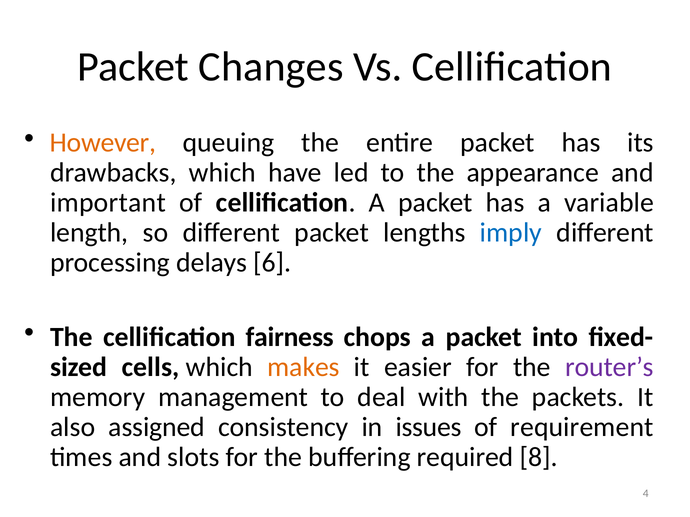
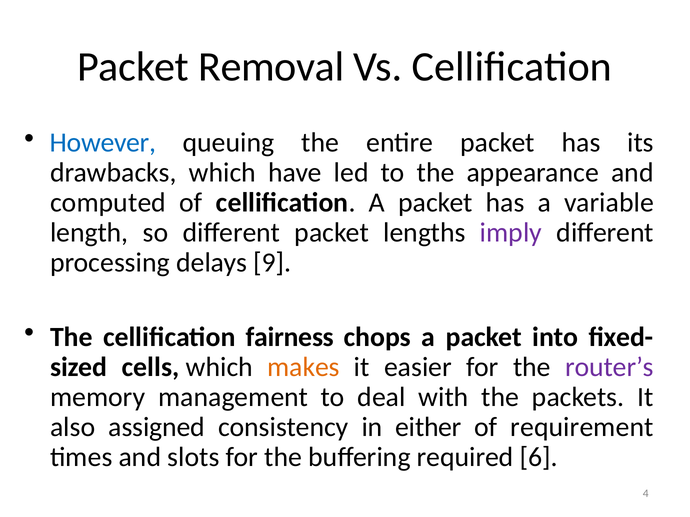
Changes: Changes -> Removal (271, 67)
However colour: orange -> blue (103, 143)
important: important -> computed (108, 203)
imply colour: blue -> purple (511, 233)
6: 6 -> 9 (272, 263)
issues: issues -> either (429, 427)
8: 8 -> 6 (539, 457)
